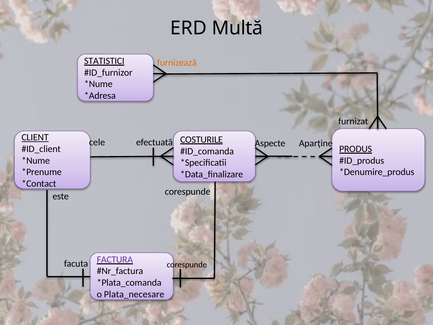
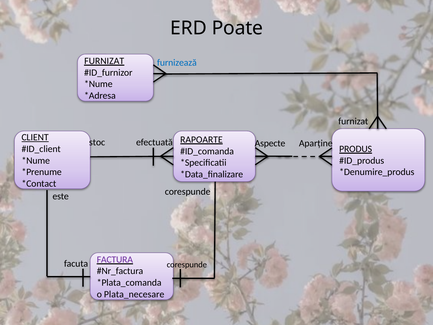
Multă: Multă -> Poate (237, 28)
STATISTICI: STATISTICI -> FURNIZAT (104, 61)
furnizează colour: orange -> blue (177, 63)
COSTURILE: COSTURILE -> RAPOARTE (201, 140)
cele: cele -> stoc (97, 142)
